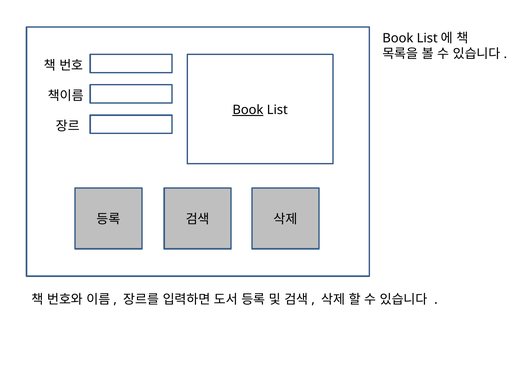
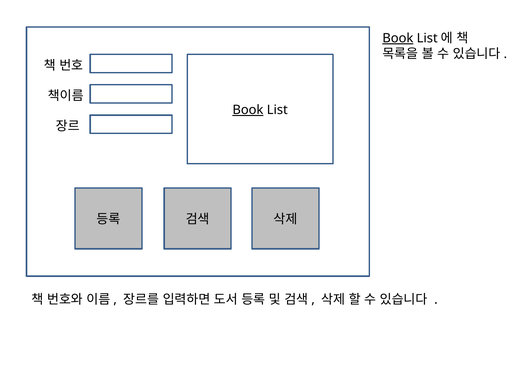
Book underline: none -> present (398, 38)
